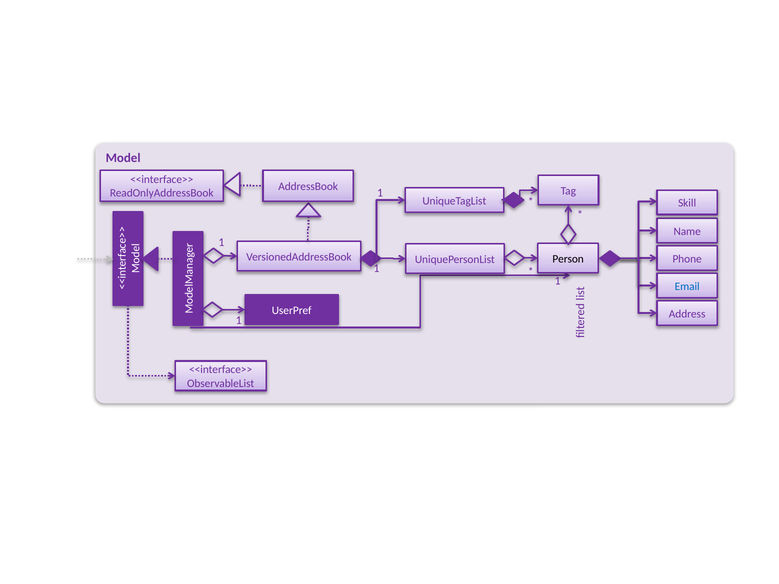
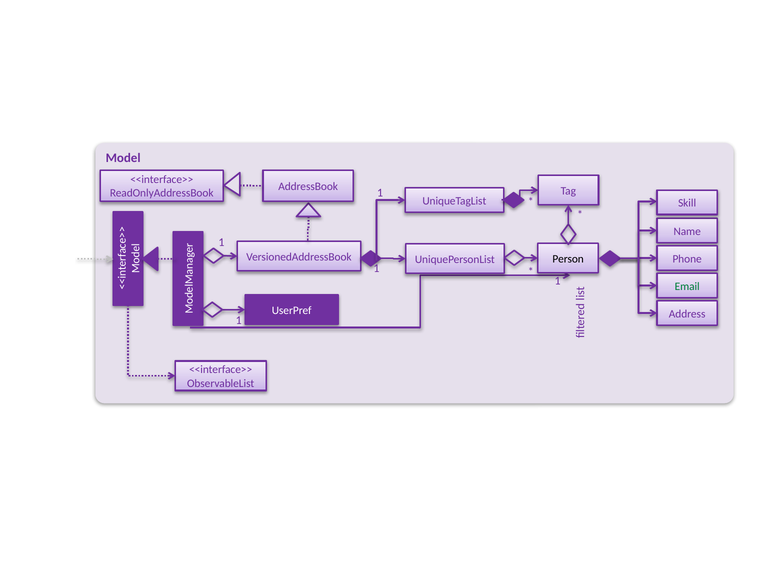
Email colour: blue -> green (687, 286)
